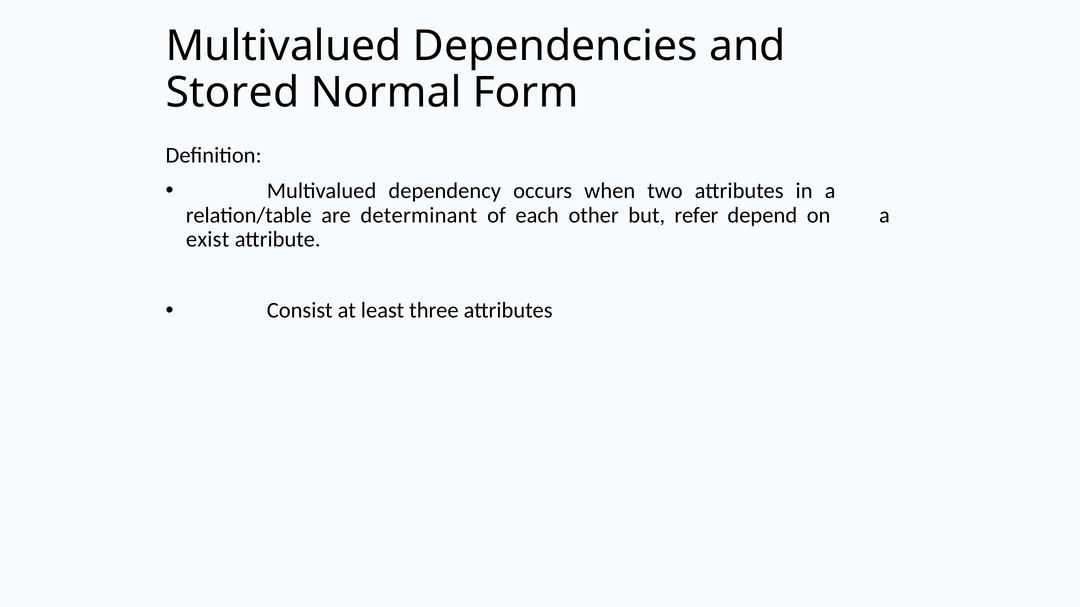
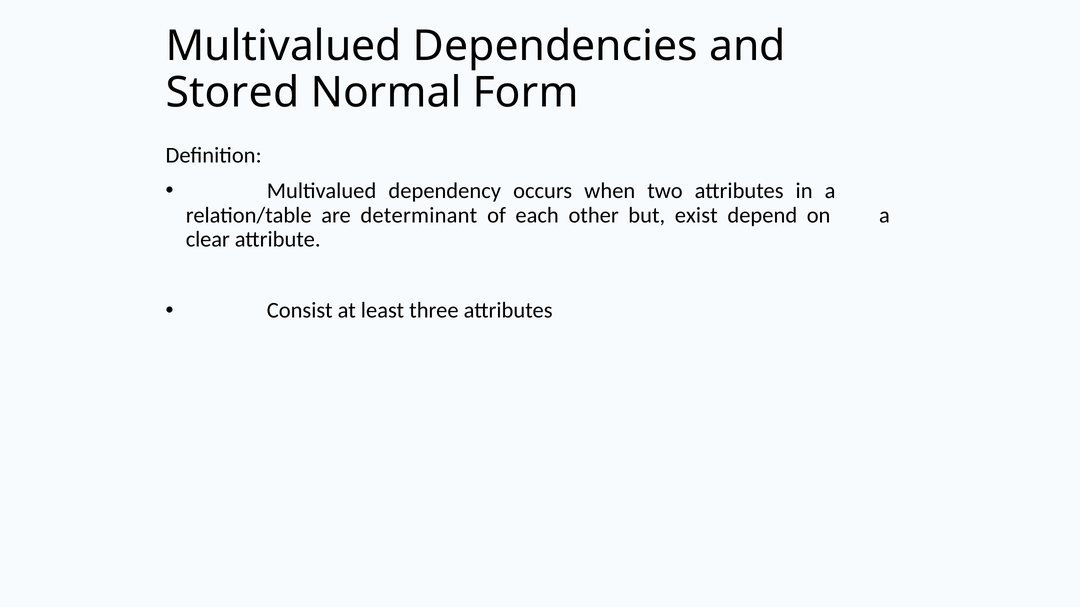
refer: refer -> exist (696, 215)
exist: exist -> clear (208, 240)
